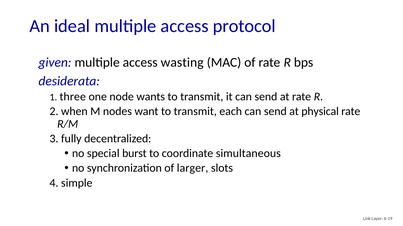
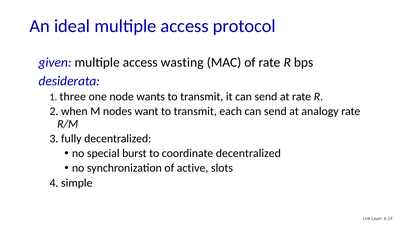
physical: physical -> analogy (320, 112)
coordinate simultaneous: simultaneous -> decentralized (248, 154)
larger: larger -> active (193, 169)
